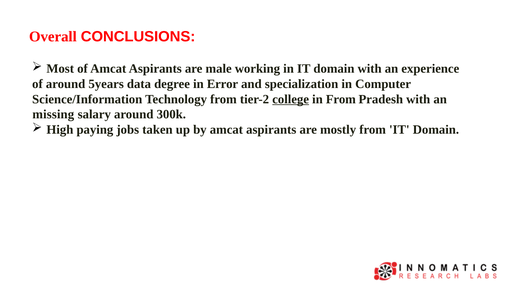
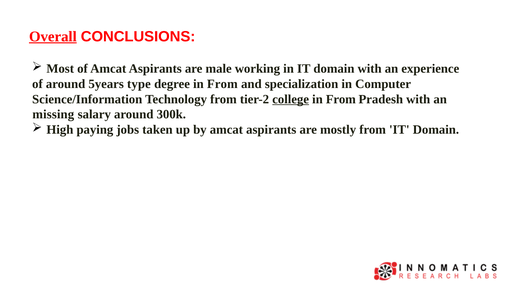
Overall underline: none -> present (53, 37)
data: data -> type (139, 84)
degree in Error: Error -> From (222, 84)
